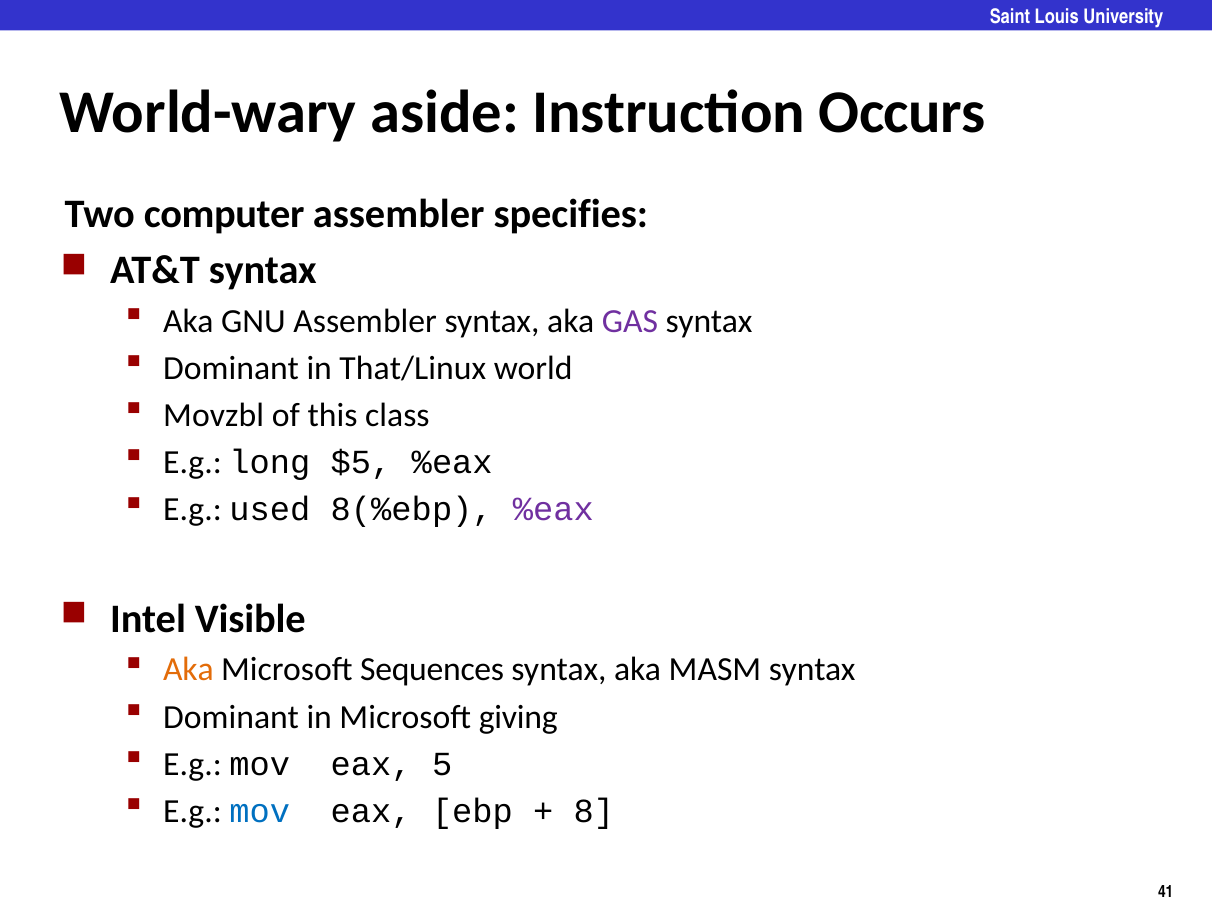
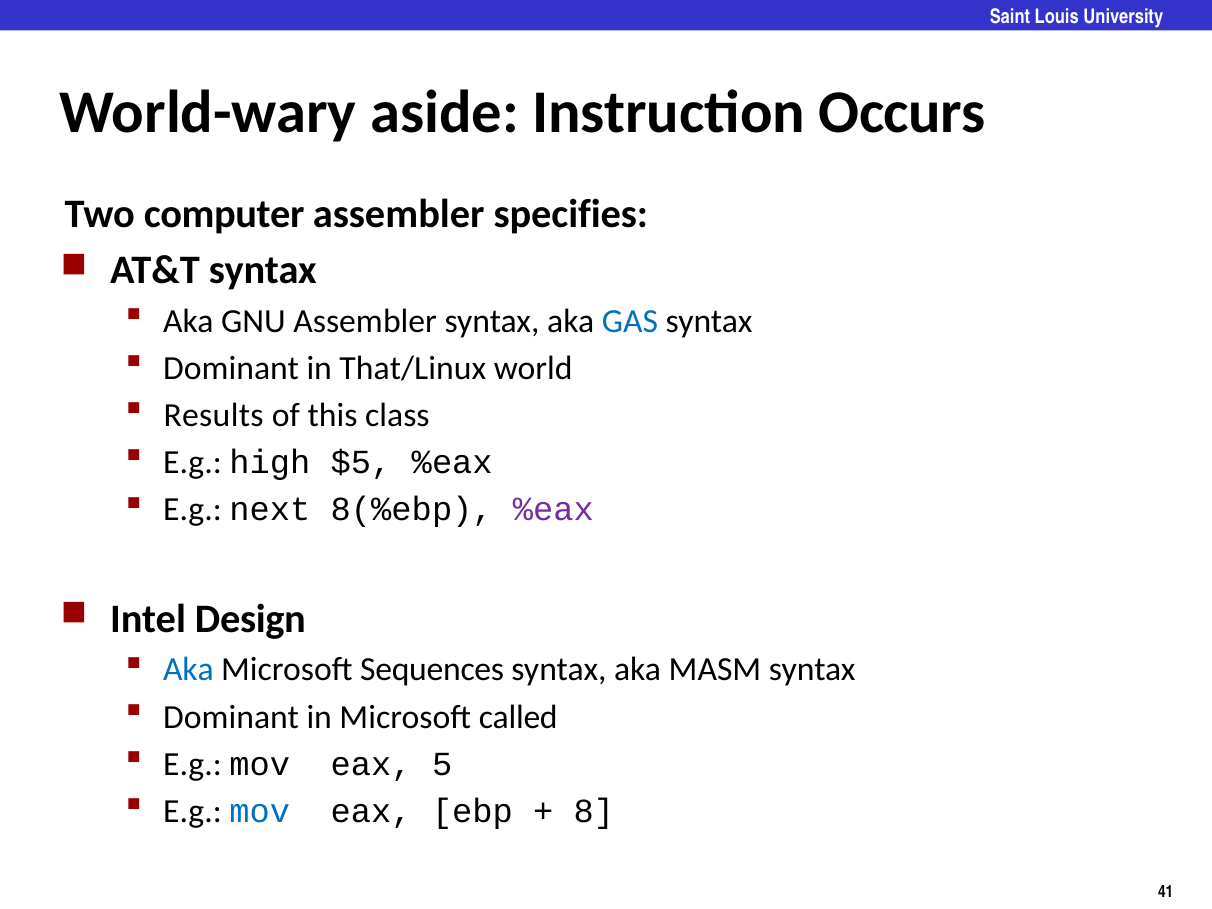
GAS colour: purple -> blue (630, 321)
Movzbl: Movzbl -> Results (214, 415)
long: long -> high (270, 462)
used: used -> next (270, 510)
Visible: Visible -> Design (250, 619)
Aka colour: orange -> blue (188, 670)
giving: giving -> called (518, 717)
